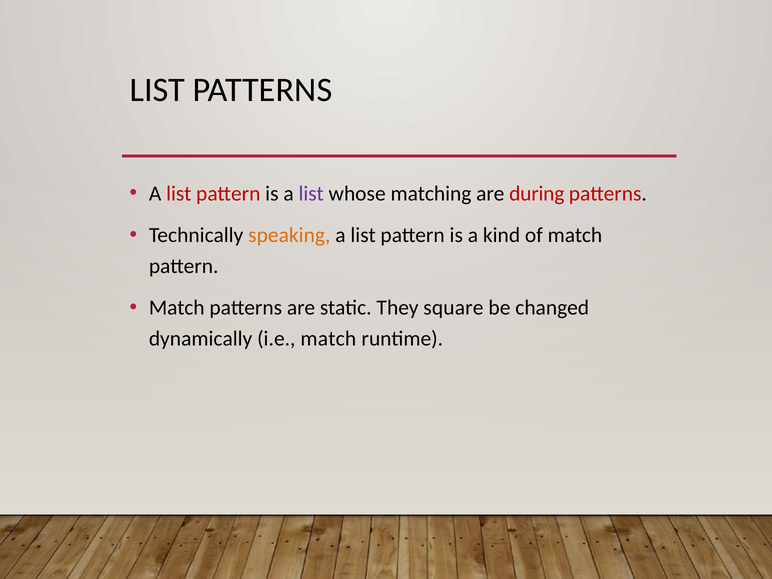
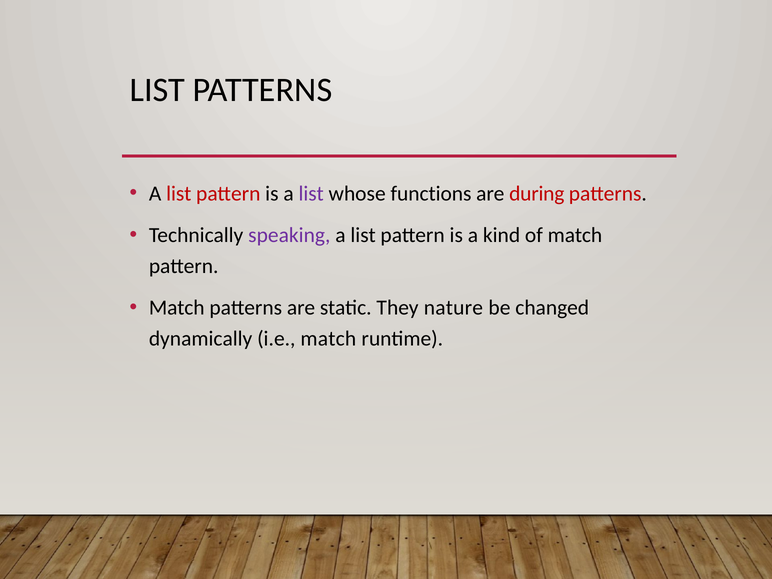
matching: matching -> functions (431, 194)
speaking colour: orange -> purple (289, 235)
square: square -> nature (453, 308)
